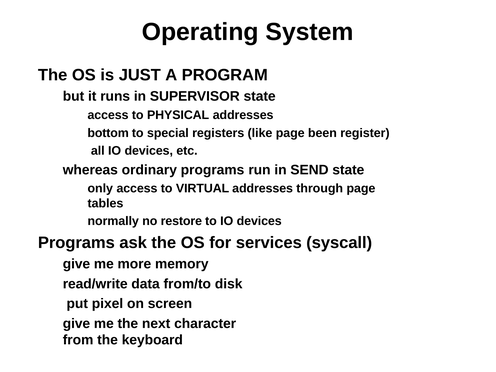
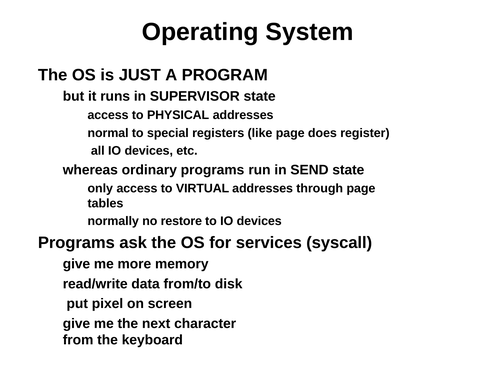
bottom: bottom -> normal (108, 133)
been: been -> does (322, 133)
